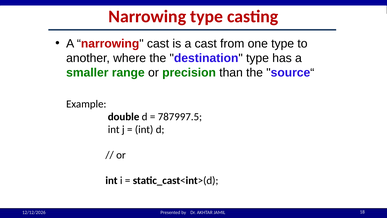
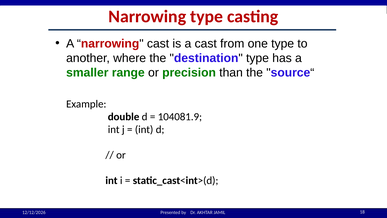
787997.5: 787997.5 -> 104081.9 (180, 117)
